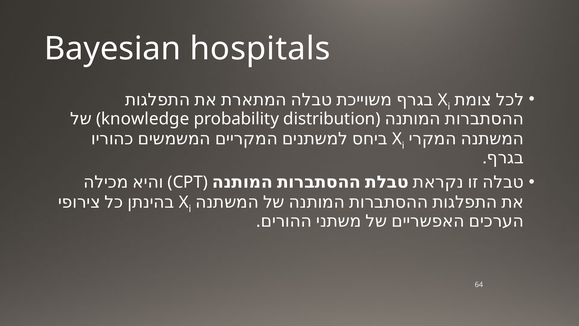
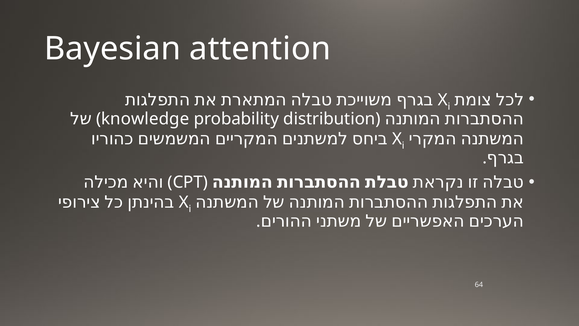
hospitals: hospitals -> attention (260, 49)
